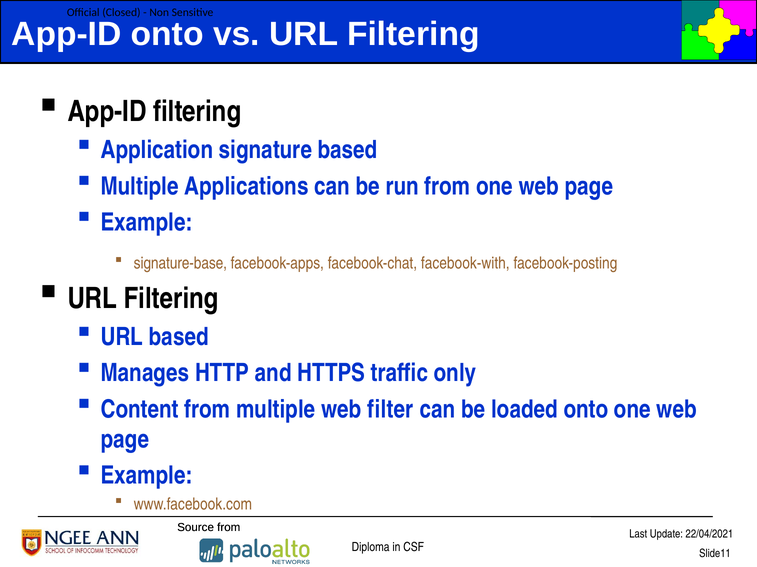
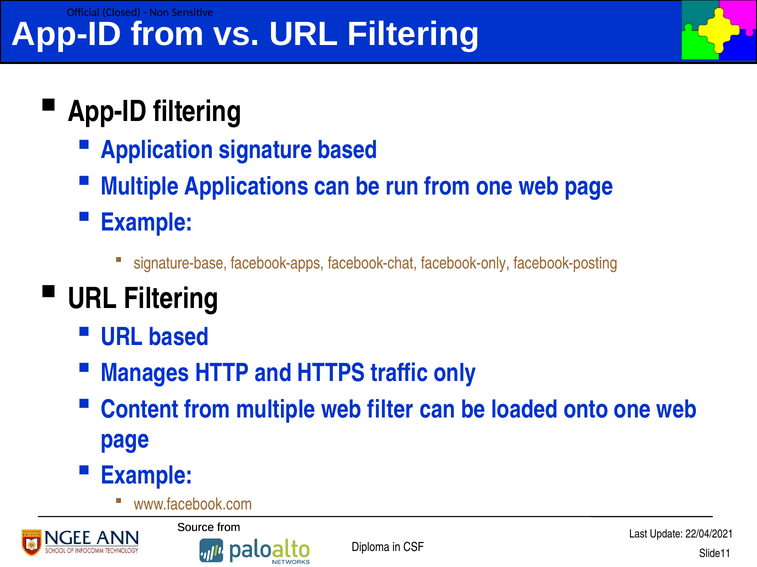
App-ID onto: onto -> from (167, 34)
facebook-with: facebook-with -> facebook-only (465, 264)
